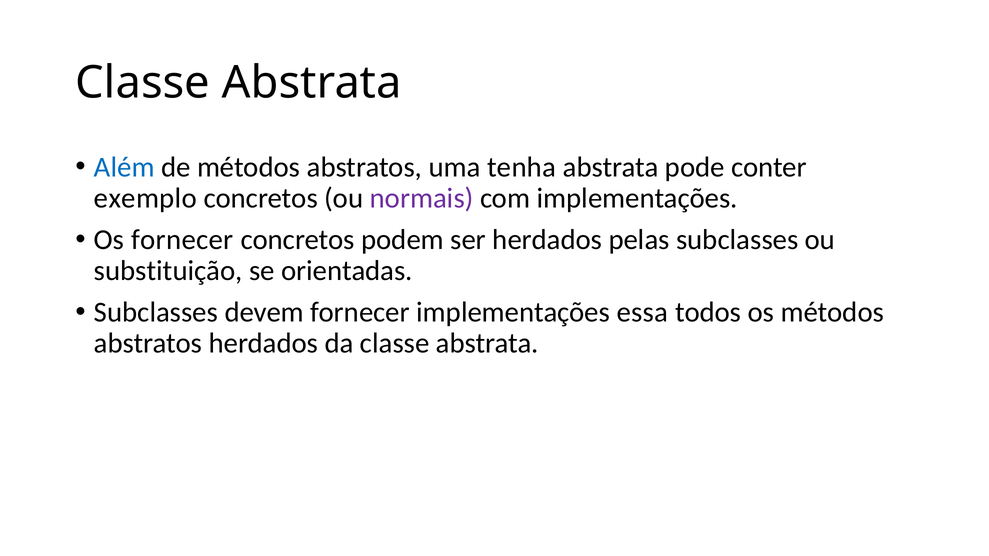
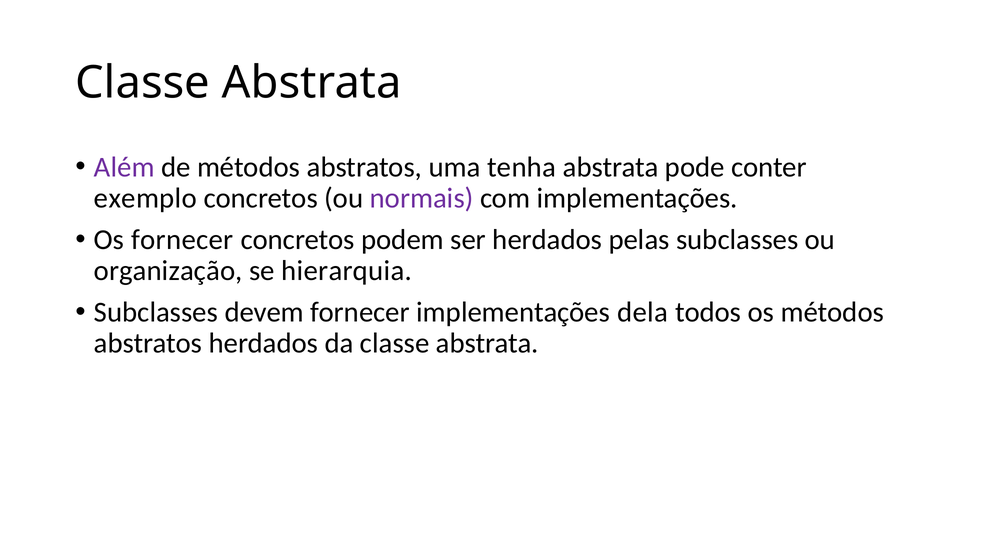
Além colour: blue -> purple (124, 167)
substituição: substituição -> organização (168, 271)
orientadas: orientadas -> hierarquia (347, 271)
essa: essa -> dela (642, 312)
